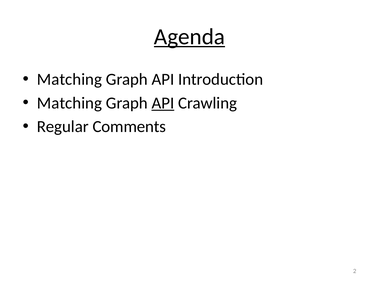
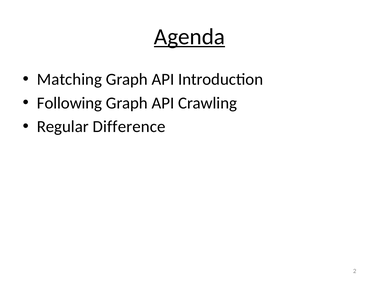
Matching: Matching -> Following (70, 103)
API underline: present -> none (163, 103)
Comments: Comments -> Difference (129, 127)
